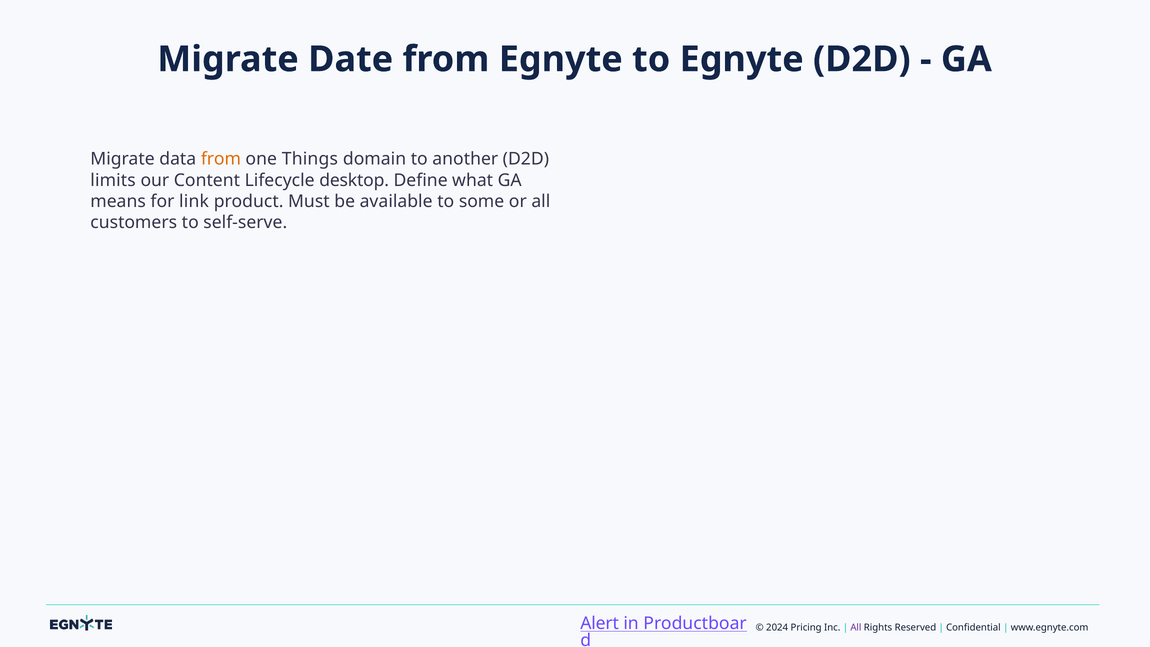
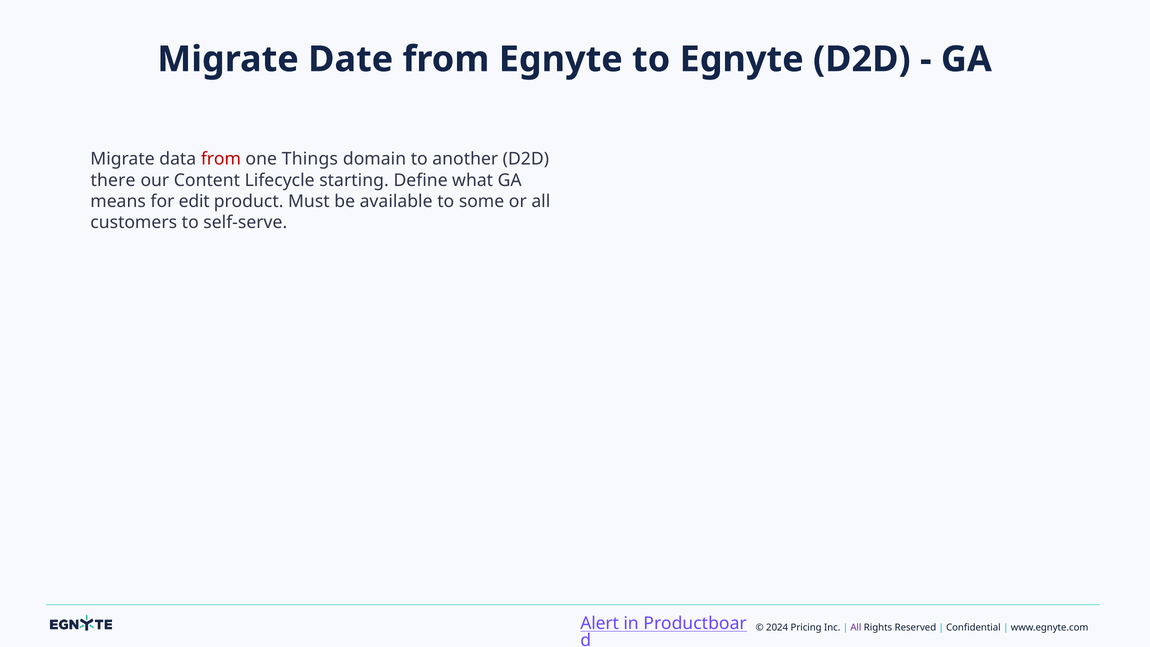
from colour: orange -> red (221, 159)
limits: limits -> there (113, 180)
desktop: desktop -> starting (354, 180)
link: link -> edit (194, 201)
